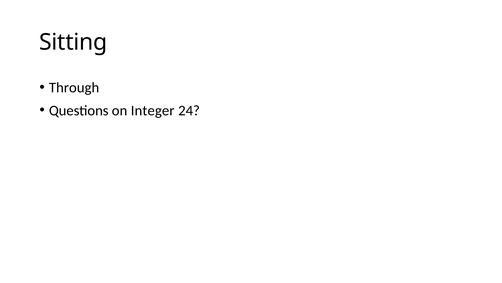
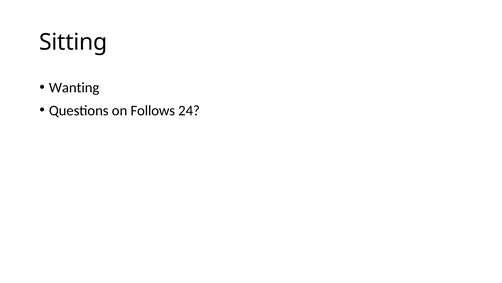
Through: Through -> Wanting (74, 87)
Integer: Integer -> Follows (153, 110)
